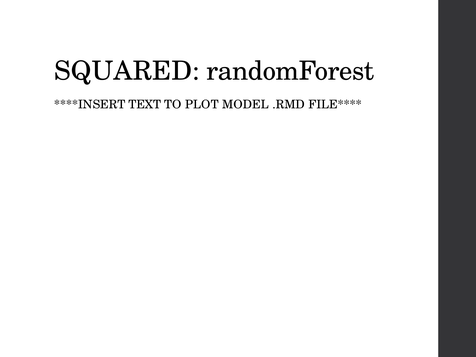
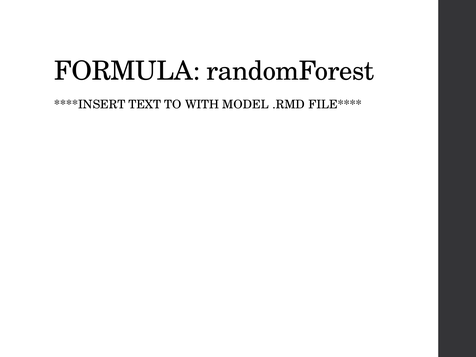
SQUARED: SQUARED -> FORMULA (127, 71)
PLOT: PLOT -> WITH (202, 105)
